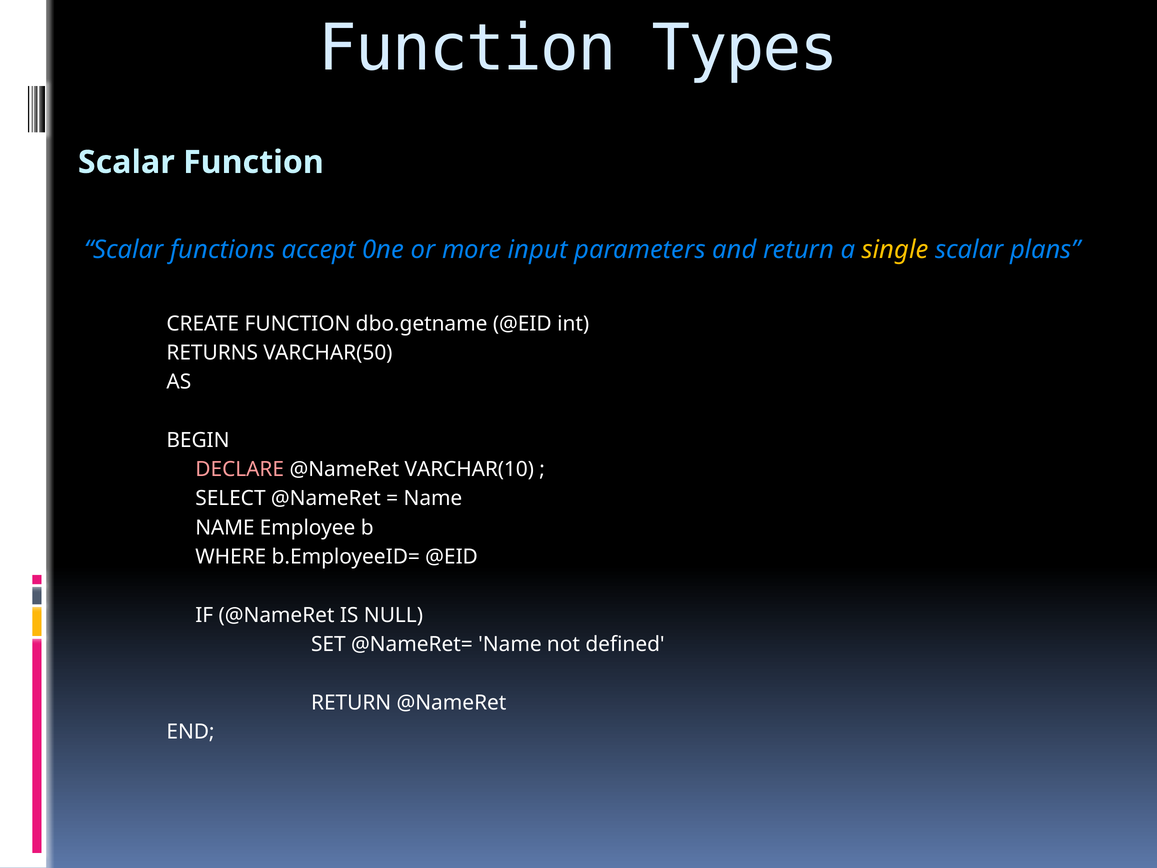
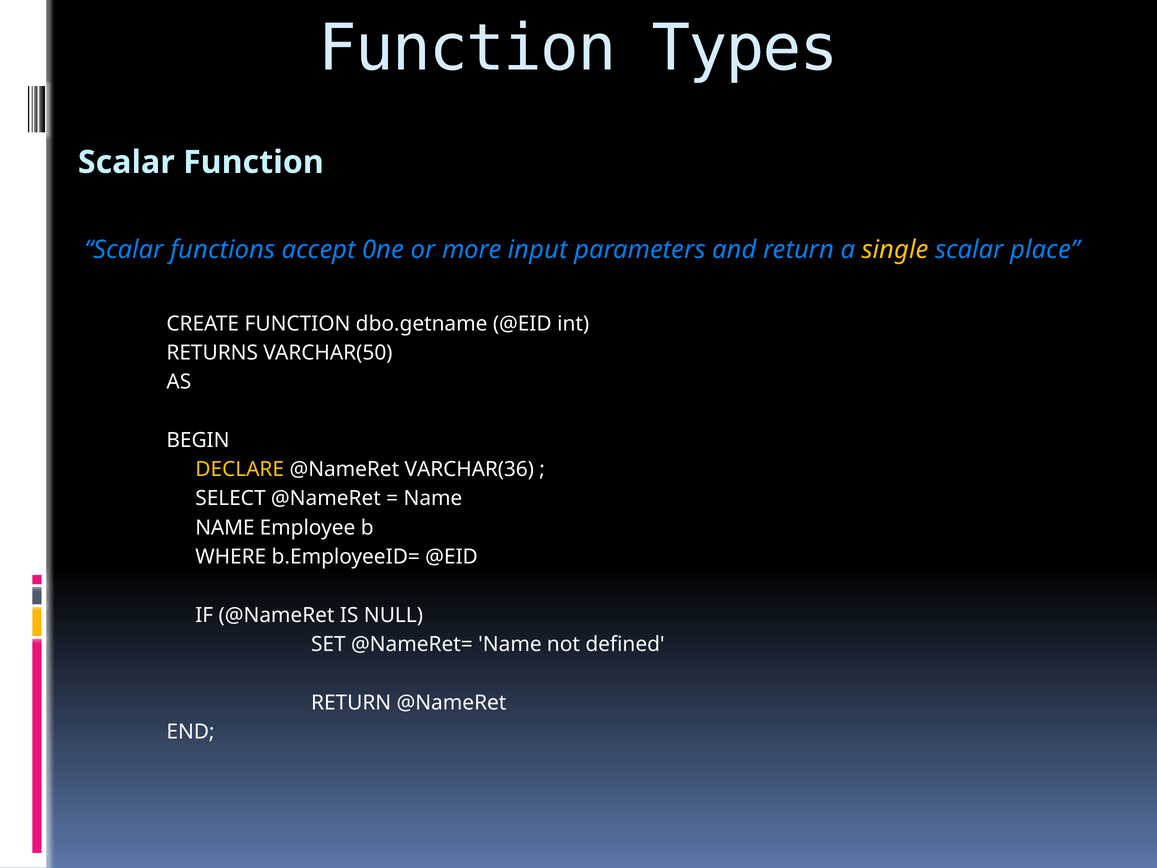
plans: plans -> place (1045, 250)
DECLARE colour: pink -> yellow (240, 469)
VARCHAR(10: VARCHAR(10 -> VARCHAR(36 (469, 469)
